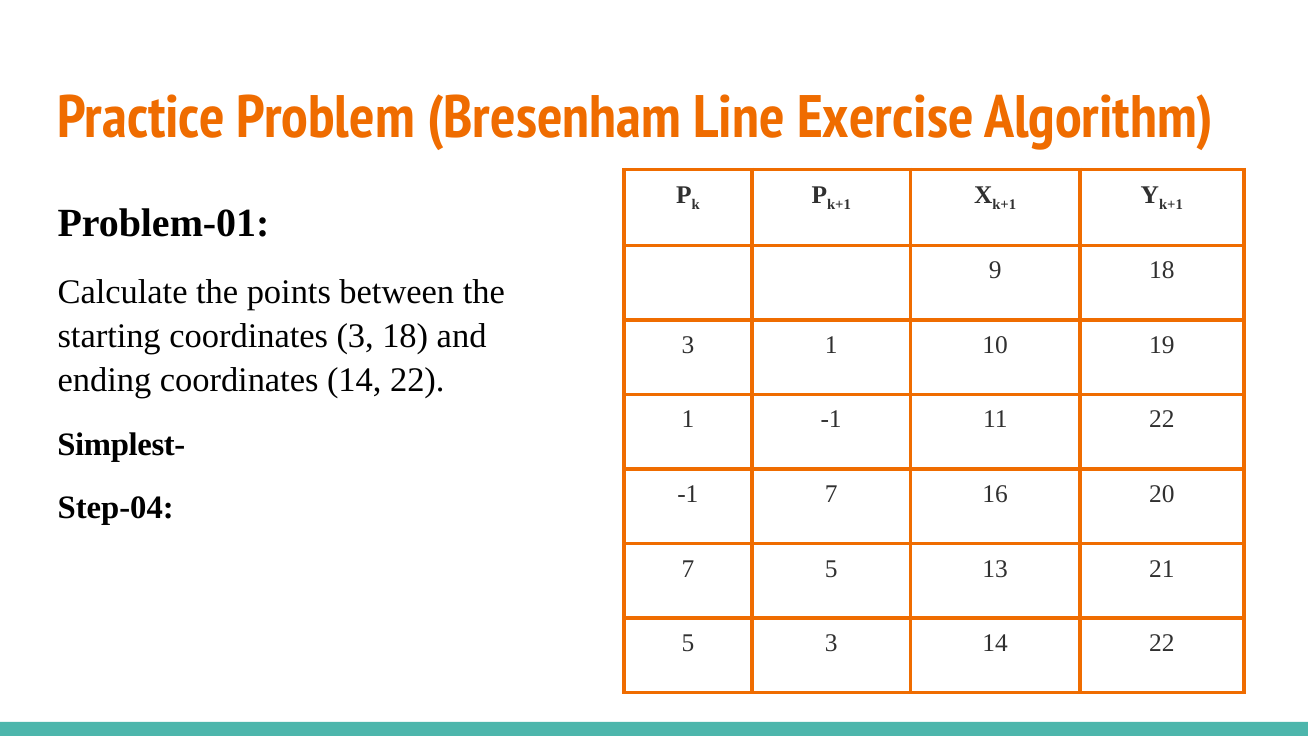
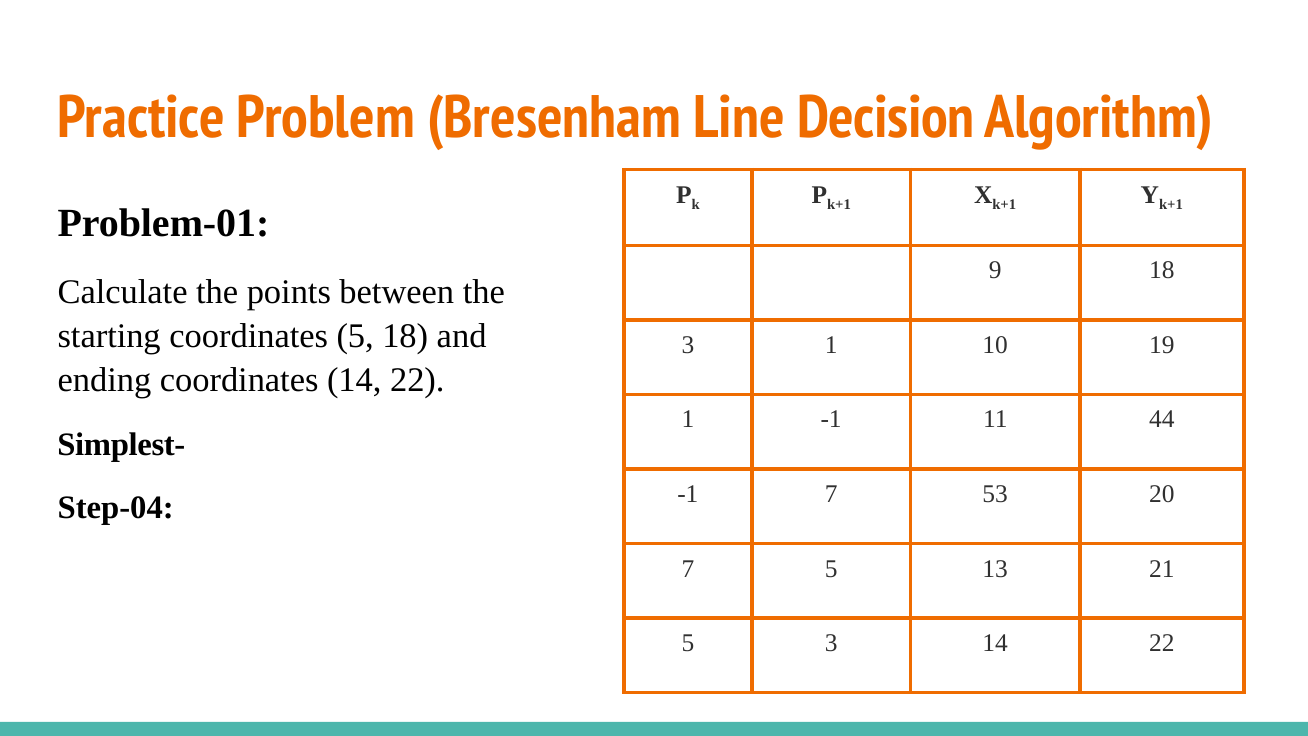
Exercise: Exercise -> Decision (886, 118)
coordinates 3: 3 -> 5 (355, 336)
11 22: 22 -> 44 (1162, 419)
16: 16 -> 53 (995, 494)
